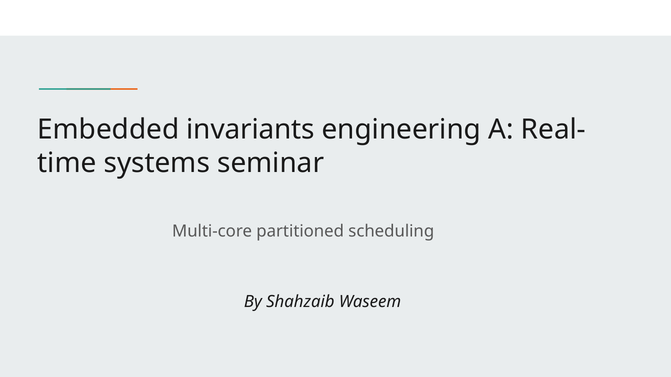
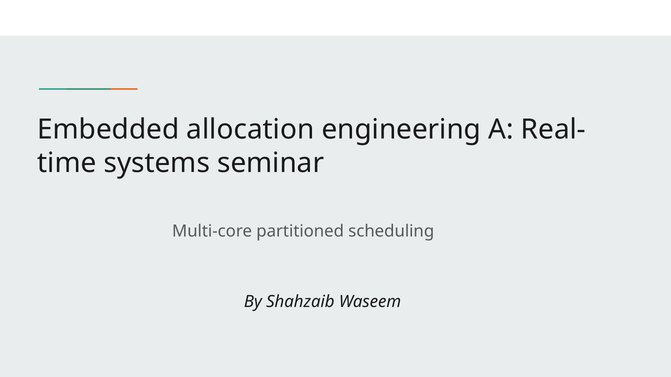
invariants: invariants -> allocation (250, 130)
